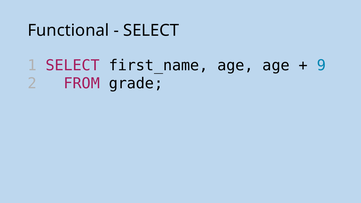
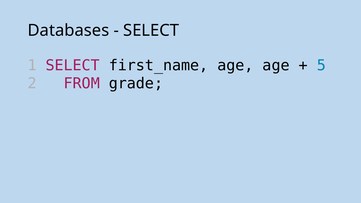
Functional: Functional -> Databases (68, 30)
9: 9 -> 5 (321, 65)
